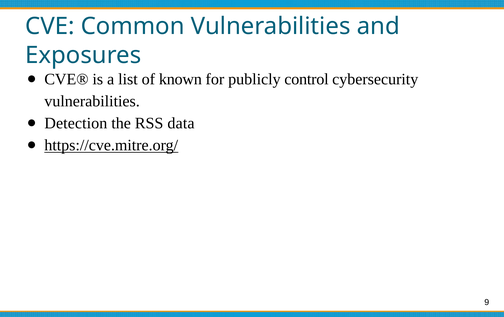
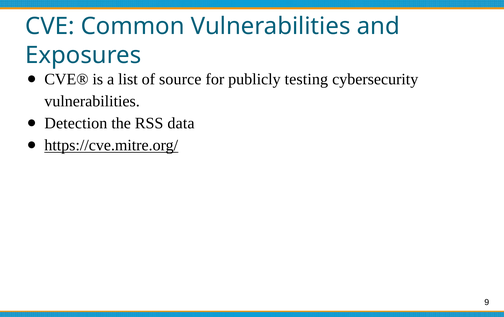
known: known -> source (180, 79)
control: control -> testing (306, 79)
